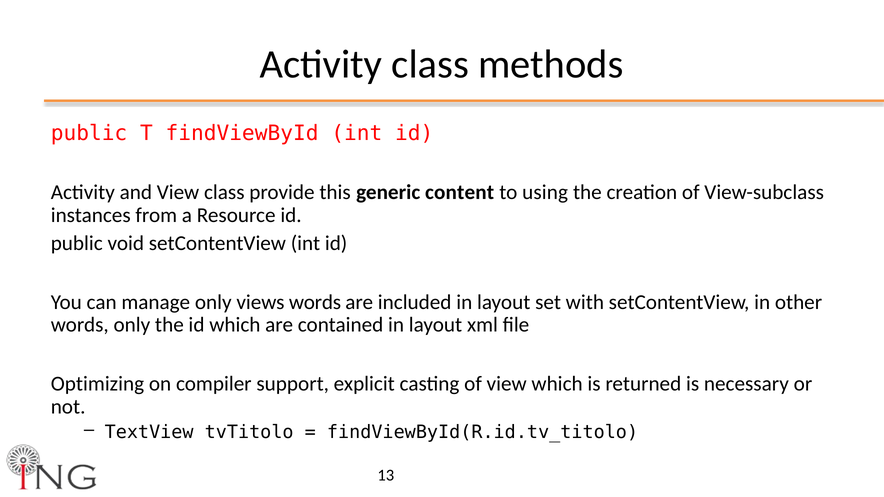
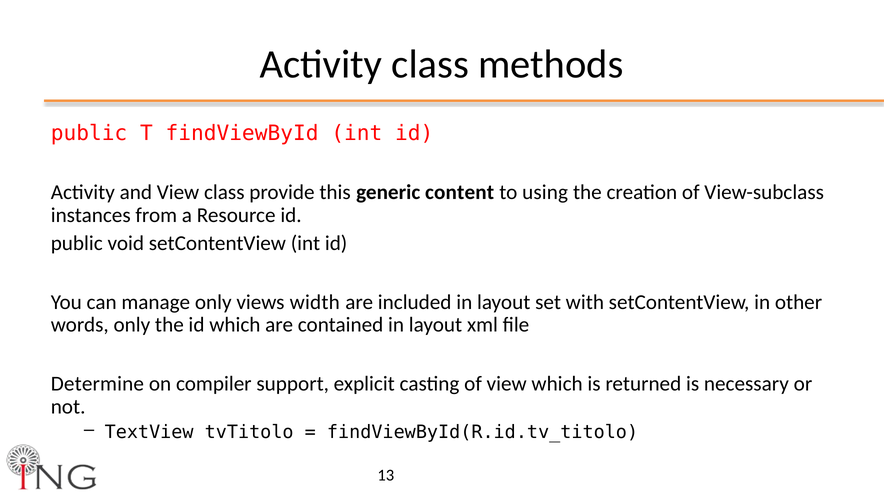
views words: words -> width (315, 302)
Optimizing: Optimizing -> Determine (97, 384)
